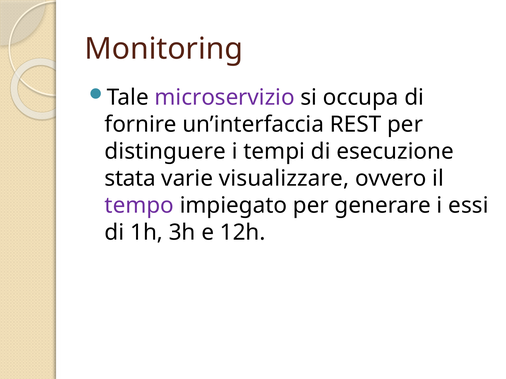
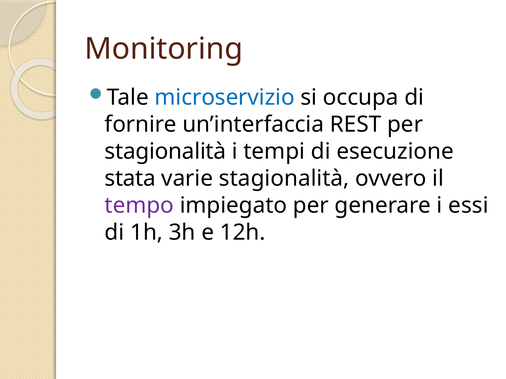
microservizio colour: purple -> blue (225, 98)
distinguere: distinguere -> stagionalità (165, 152)
varie visualizzare: visualizzare -> stagionalità (284, 179)
